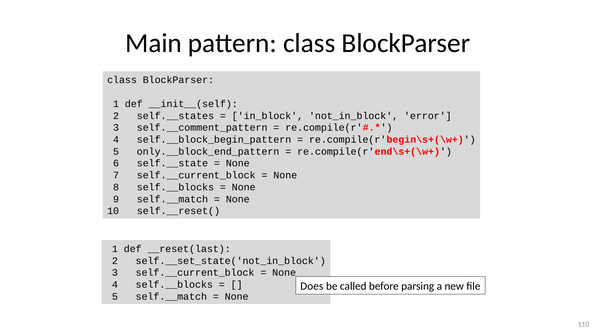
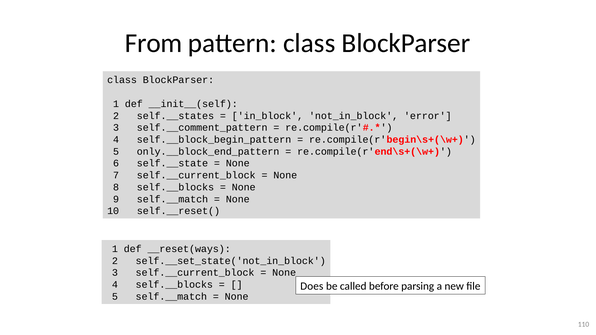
Main: Main -> From (154, 43)
__reset(last: __reset(last -> __reset(ways (189, 249)
